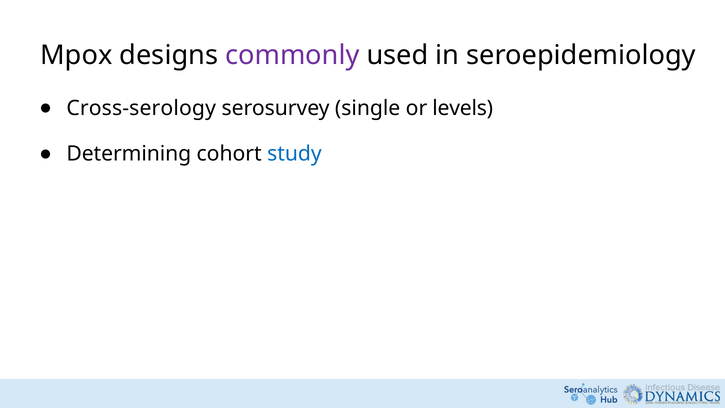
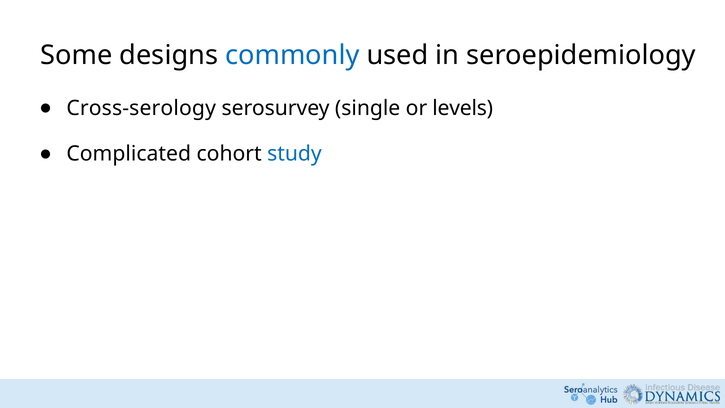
Mpox: Mpox -> Some (76, 55)
commonly colour: purple -> blue (292, 55)
Determining: Determining -> Complicated (129, 154)
